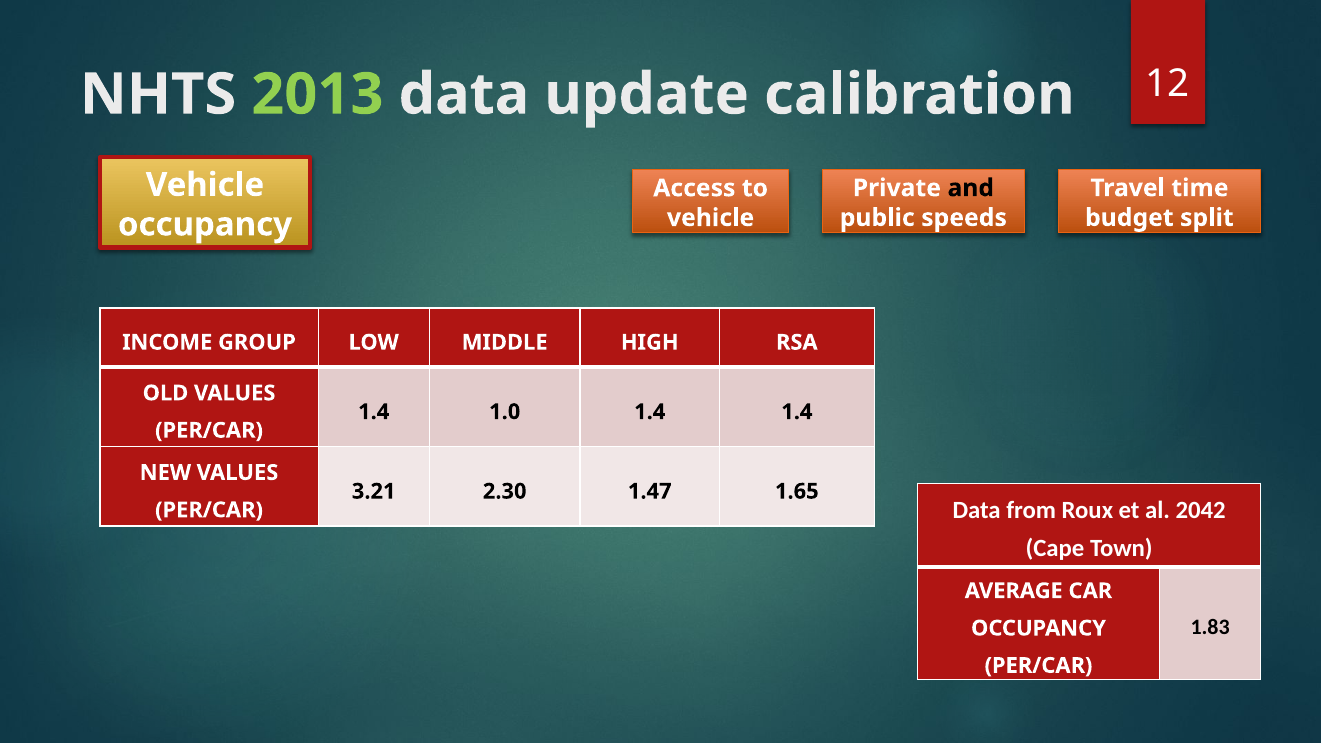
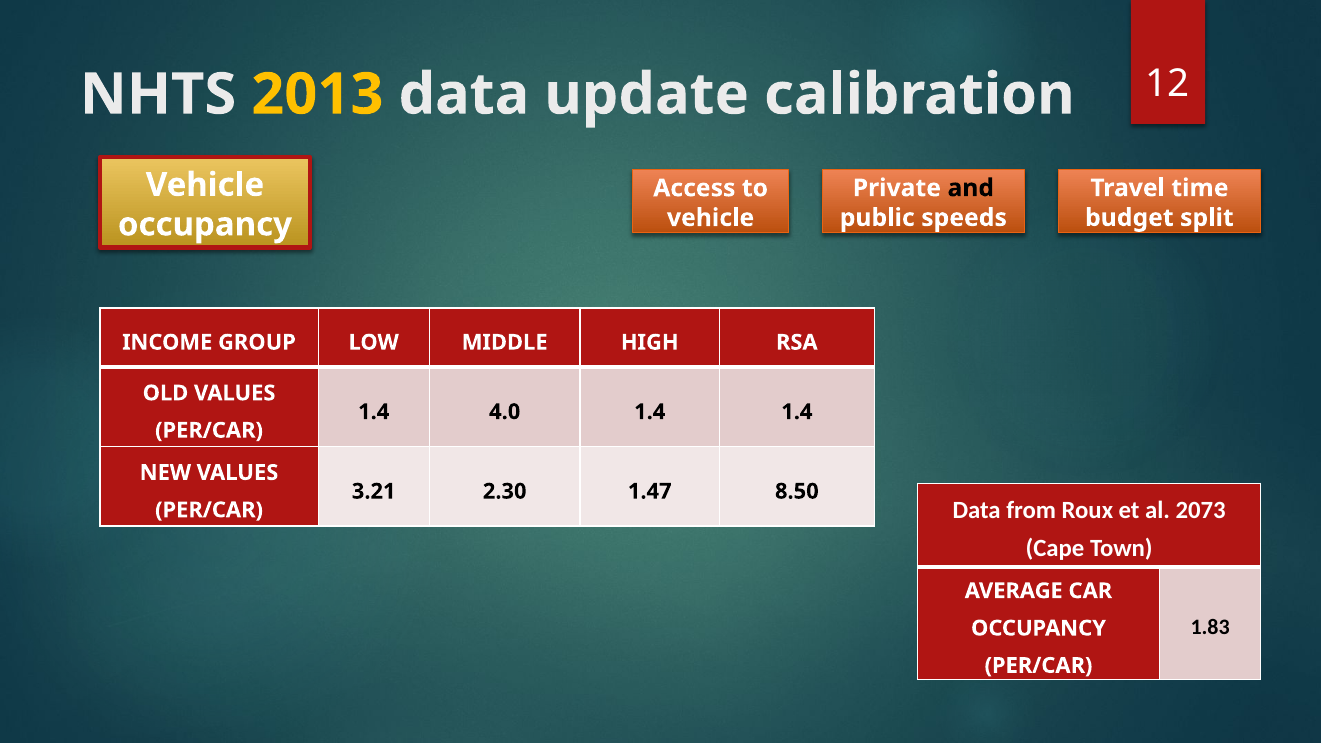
2013 colour: light green -> yellow (317, 95)
1.0: 1.0 -> 4.0 (505, 412)
1.65: 1.65 -> 8.50 (797, 491)
2042: 2042 -> 2073 (1201, 511)
